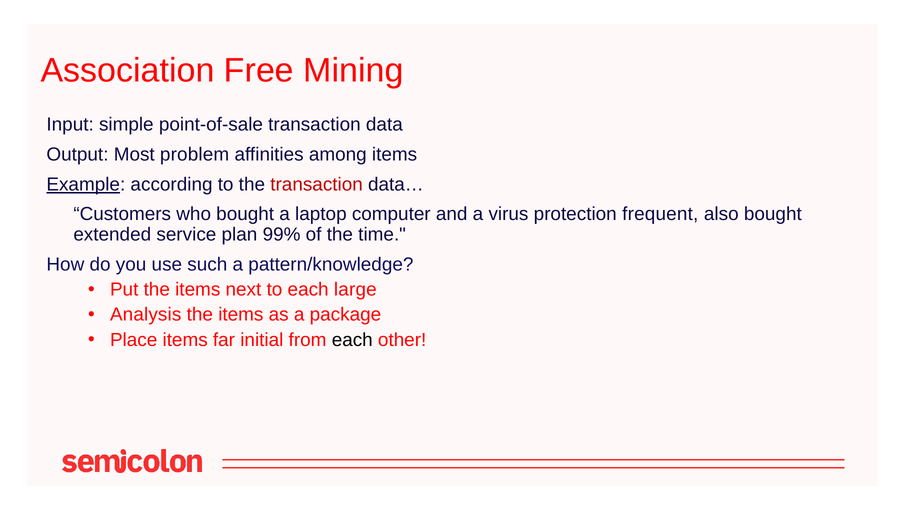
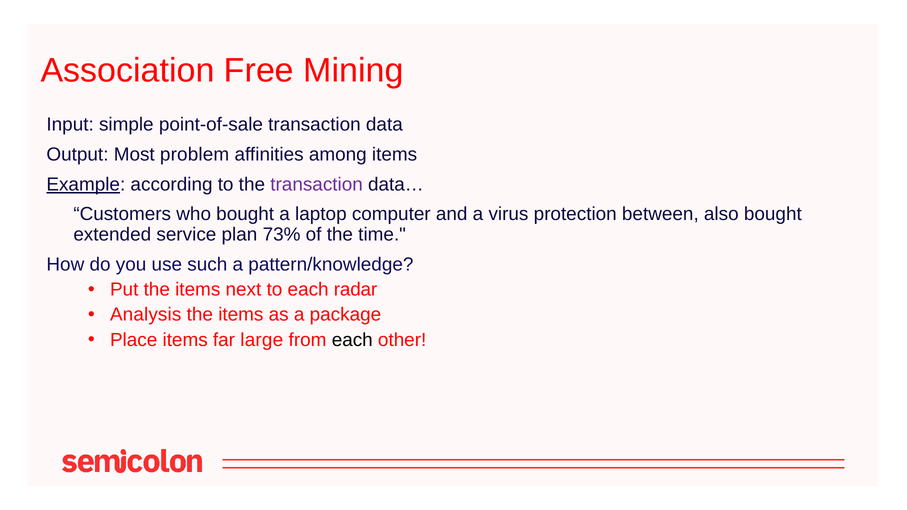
transaction colour: red -> purple (317, 184)
frequent: frequent -> between (660, 214)
99%: 99% -> 73% (282, 235)
large: large -> radar (356, 290)
initial: initial -> large (262, 340)
